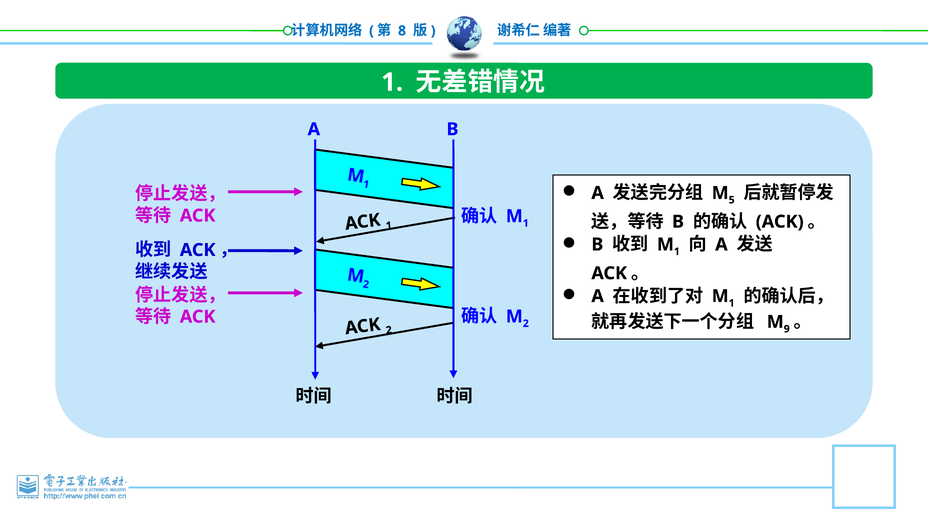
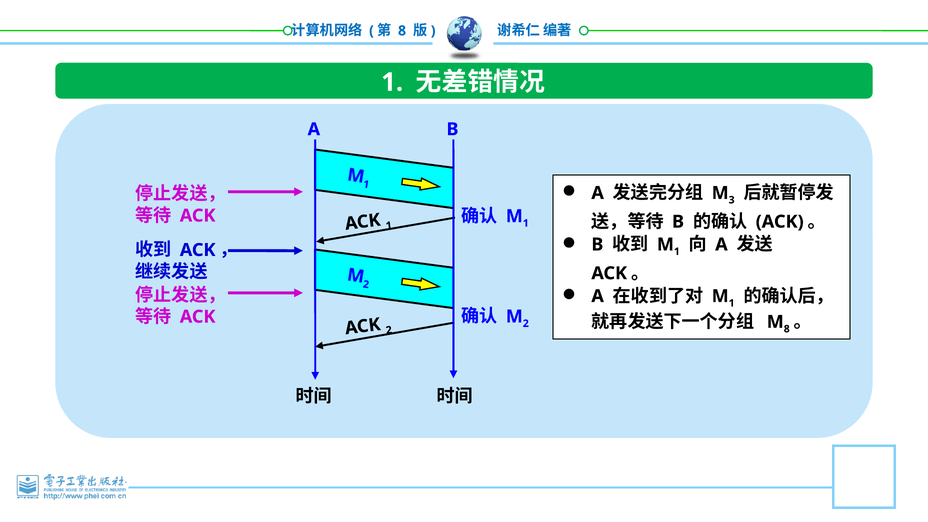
5: 5 -> 3 (732, 200)
9: 9 -> 8 (787, 329)
